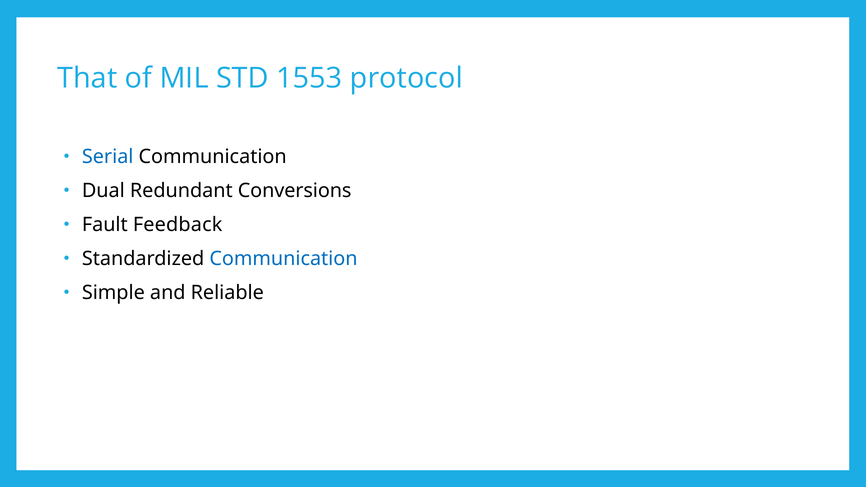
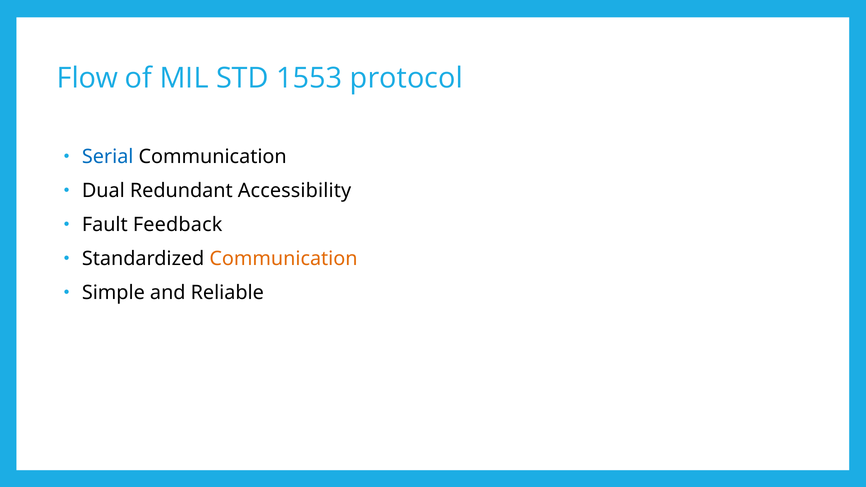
That: That -> Flow (87, 78)
Conversions: Conversions -> Accessibility (295, 191)
Communication colour: blue -> orange (283, 259)
